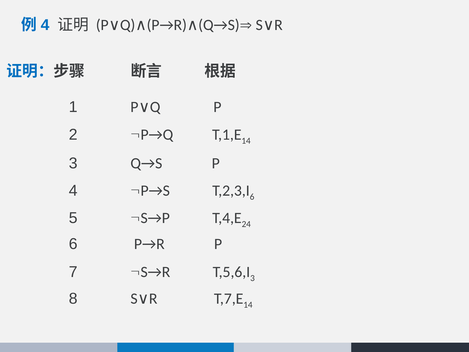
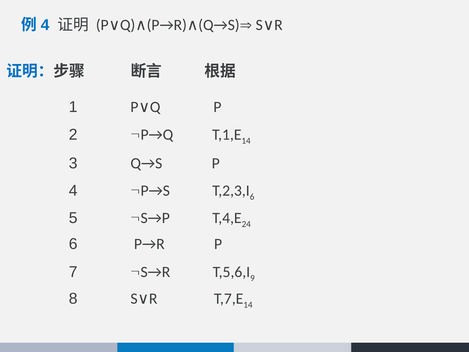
3: 3 -> 9 (252, 278)
